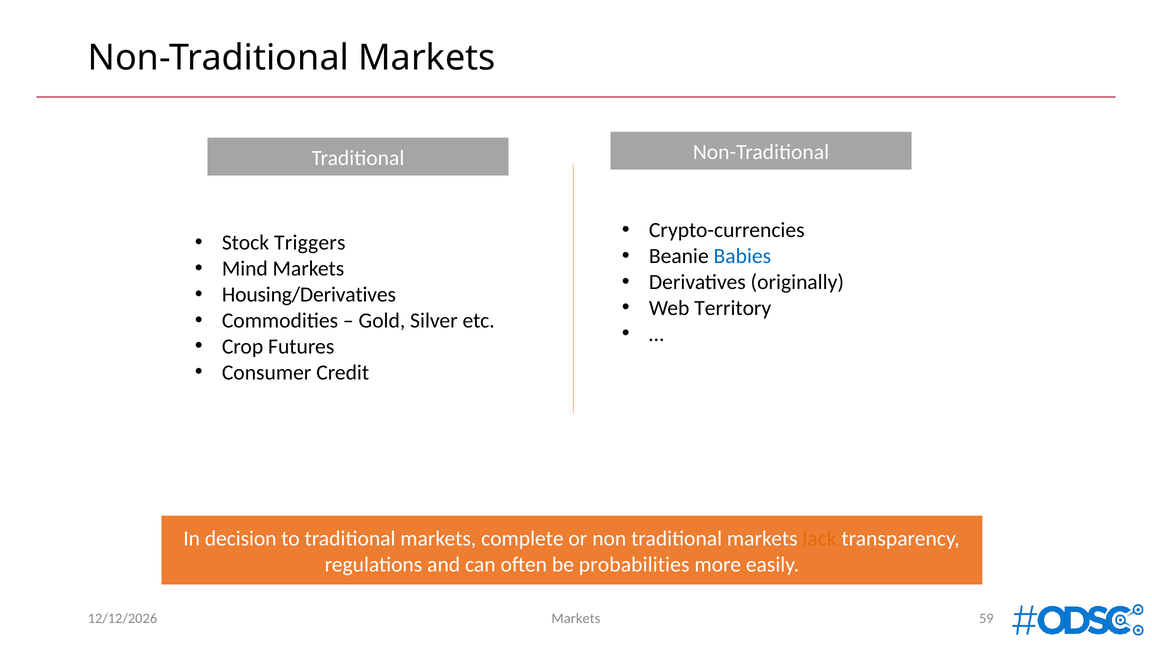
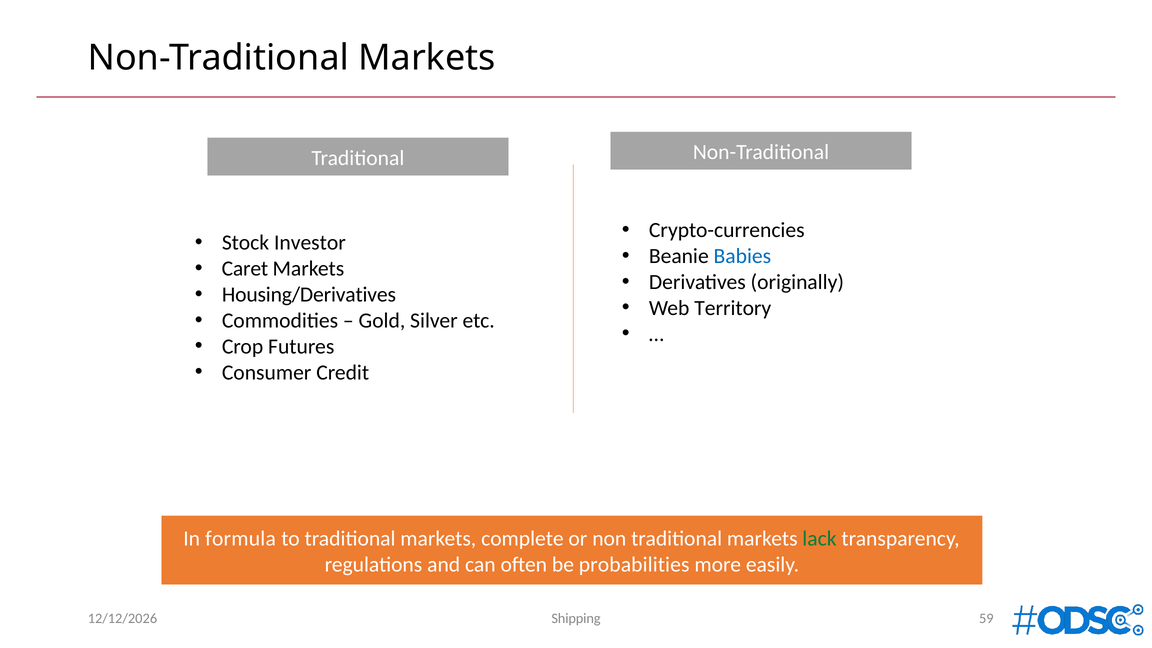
Triggers: Triggers -> Investor (310, 243)
Mind: Mind -> Caret (245, 269)
decision: decision -> formula (241, 539)
lack colour: orange -> green (819, 539)
Markets: Markets -> Shipping (576, 619)
